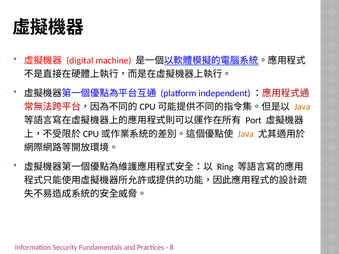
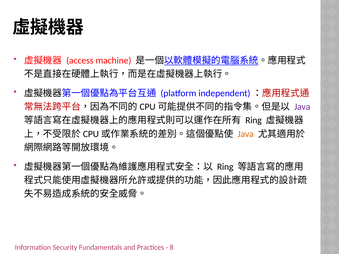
digital: digital -> access (80, 61)
Java colour: orange -> purple (302, 107)
Port: Port -> Ring (254, 121)
